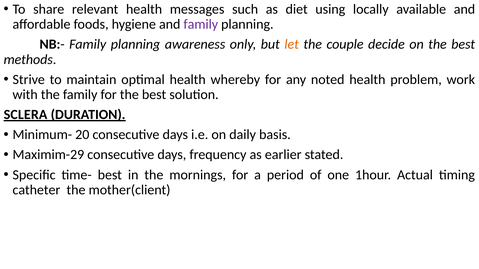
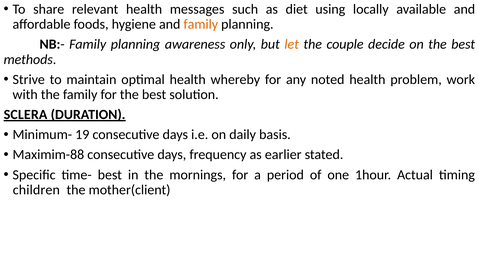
family colour: purple -> orange (201, 24)
20: 20 -> 19 (82, 135)
Maximim-29: Maximim-29 -> Maximim-88 (48, 155)
catheter: catheter -> children (36, 190)
